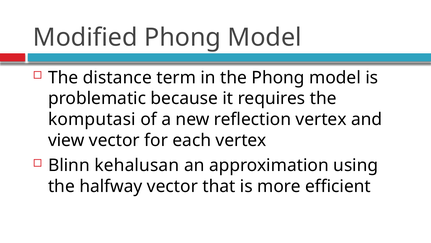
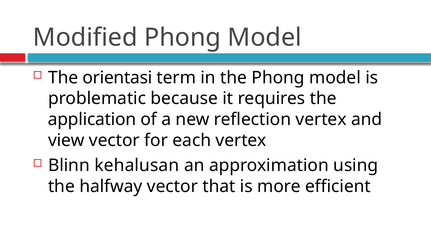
distance: distance -> orientasi (117, 78)
komputasi: komputasi -> application (92, 119)
